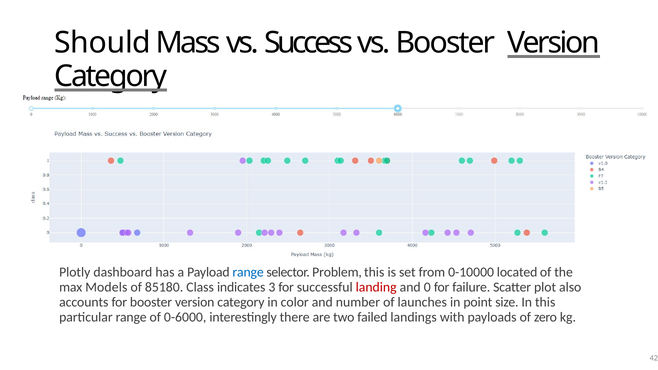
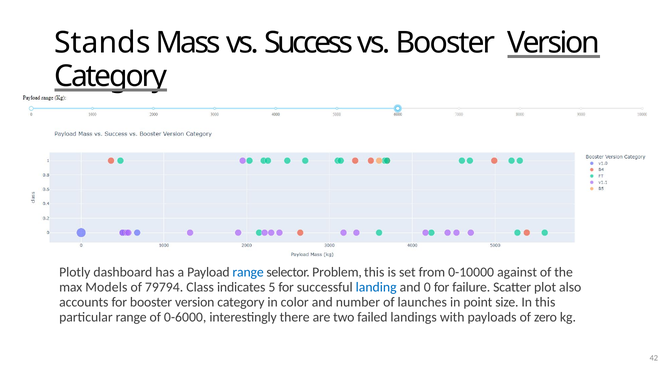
Should: Should -> Stands (102, 43)
located: located -> against (517, 272)
85180: 85180 -> 79794 (164, 287)
3: 3 -> 5 (272, 287)
landing colour: red -> blue (376, 287)
